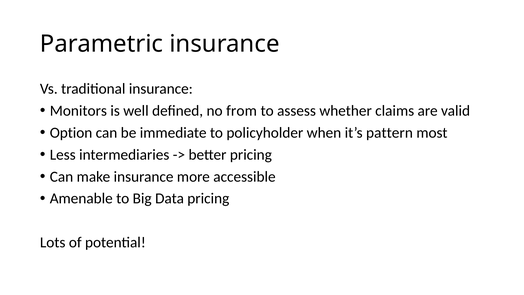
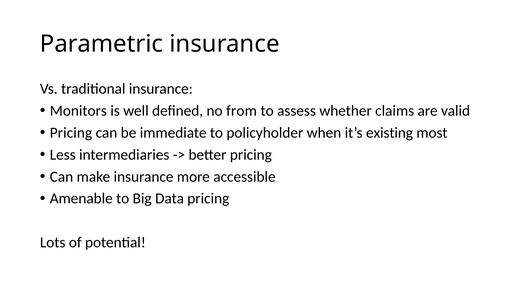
Option: Option -> Pricing (71, 133)
pattern: pattern -> existing (390, 133)
